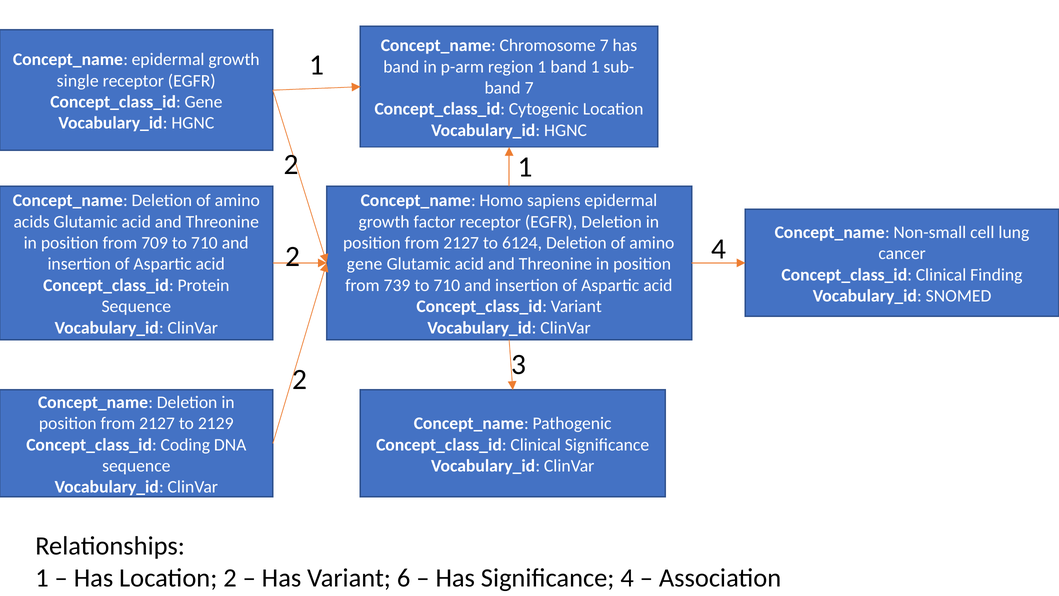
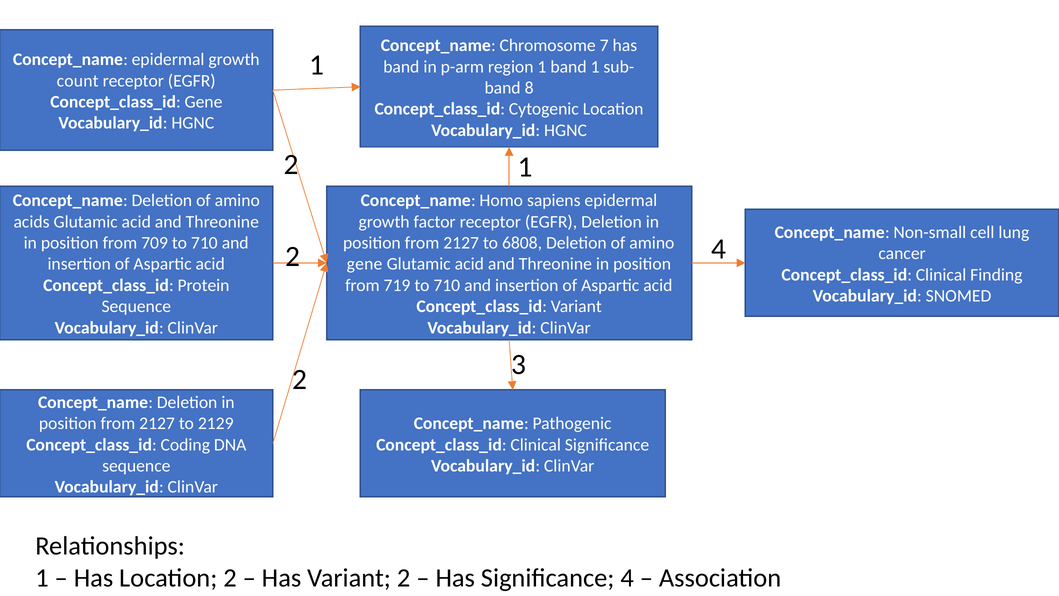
single: single -> count (78, 81)
band 7: 7 -> 8 (529, 88)
6124: 6124 -> 6808 (522, 243)
739: 739 -> 719 (397, 285)
Variant 6: 6 -> 2 (404, 578)
